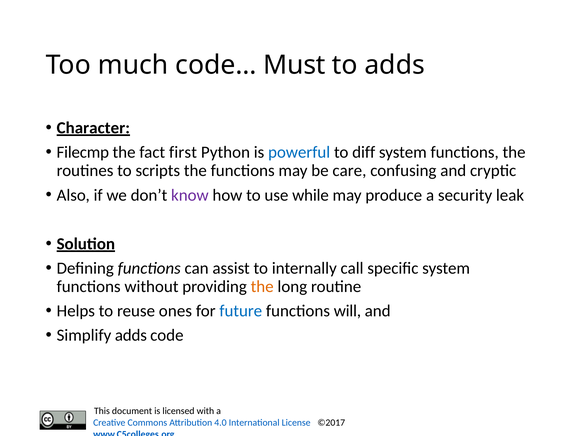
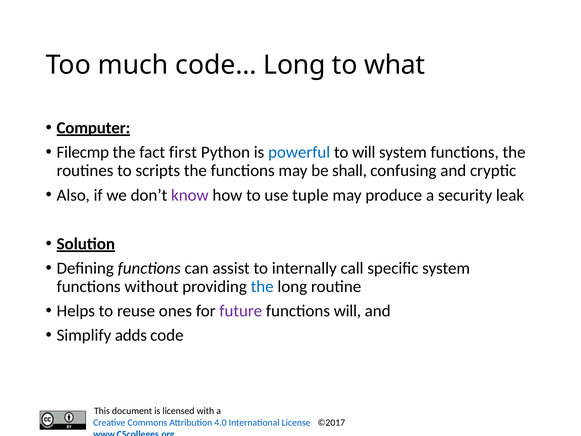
code… Must: Must -> Long (294, 65)
to adds: adds -> what (395, 65)
Character: Character -> Computer (93, 128)
to diff: diff -> will (364, 152)
care: care -> shall (350, 171)
while: while -> tuple (310, 195)
the colour: orange -> blue (262, 286)
future colour: blue -> purple (241, 311)
